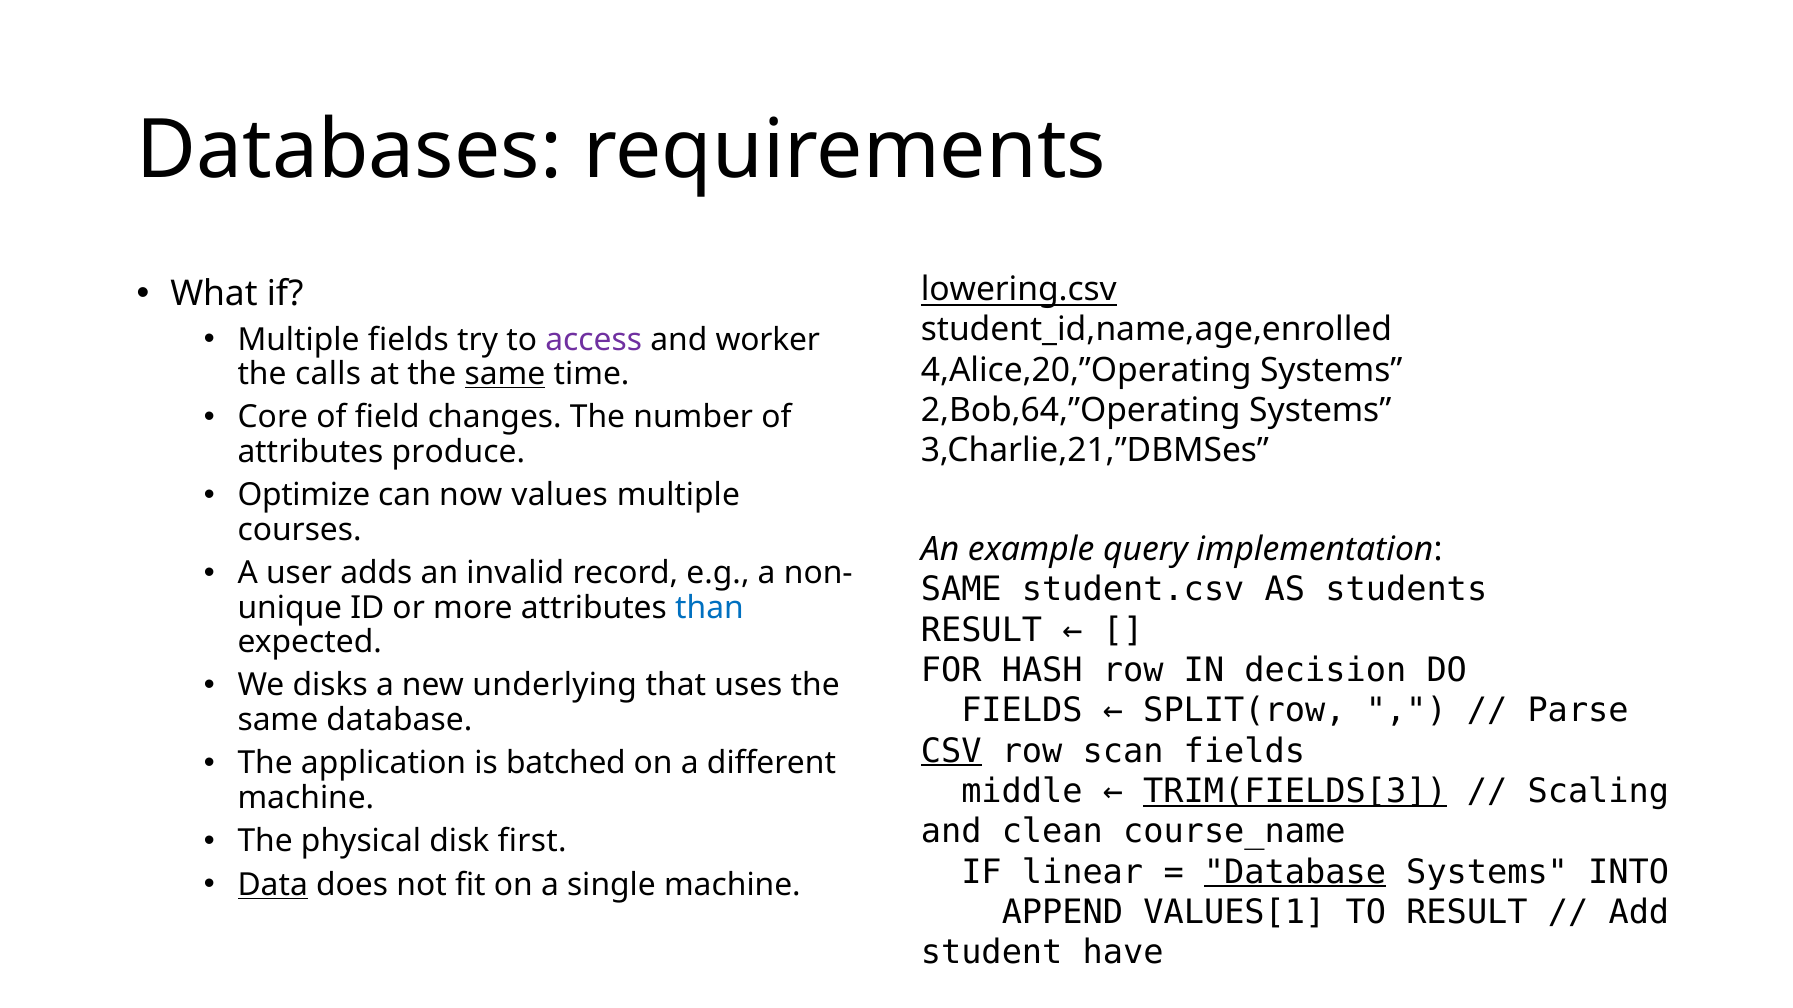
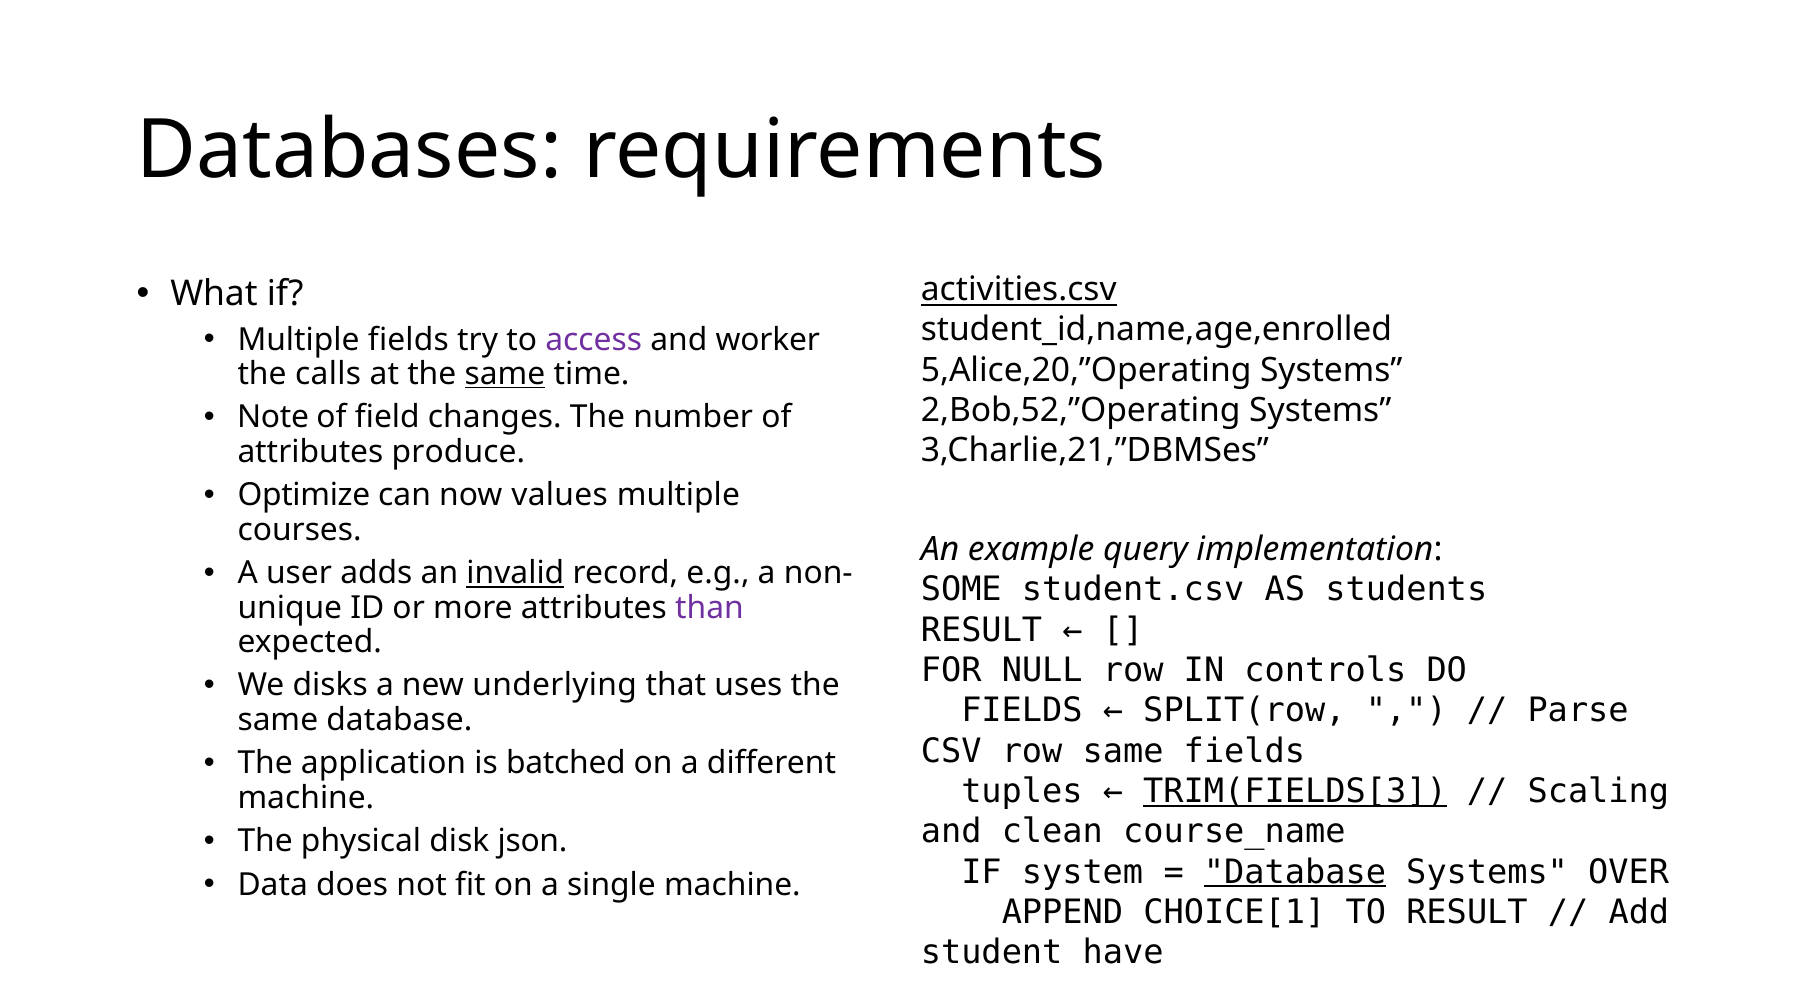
lowering.csv: lowering.csv -> activities.csv (1019, 290)
4,Alice,20,”Operating: 4,Alice,20,”Operating -> 5,Alice,20,”Operating (1086, 370)
2,Bob,64,”Operating: 2,Bob,64,”Operating -> 2,Bob,52,”Operating (1081, 411)
Core: Core -> Note (273, 418)
invalid underline: none -> present (515, 574)
SAME: SAME -> SOME (961, 590)
than colour: blue -> purple (709, 608)
HASH: HASH -> NULL (1042, 671)
decision: decision -> controls (1325, 671)
CSV underline: present -> none (951, 751)
row scan: scan -> same (1123, 751)
middle: middle -> tuples (1022, 792)
first: first -> json (532, 842)
linear: linear -> system (1083, 872)
INTO: INTO -> OVER (1629, 872)
Data underline: present -> none (273, 885)
VALUES[1: VALUES[1 -> CHOICE[1 (1234, 913)
